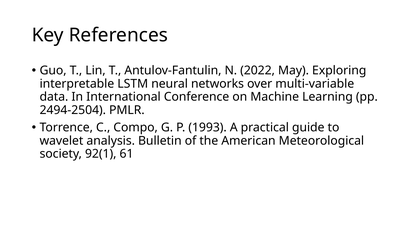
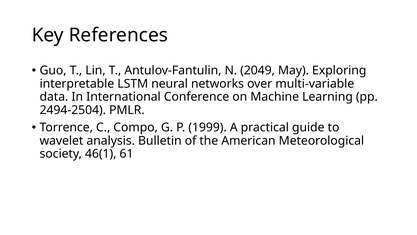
2022: 2022 -> 2049 (258, 71)
1993: 1993 -> 1999 (208, 127)
92(1: 92(1 -> 46(1 (101, 154)
